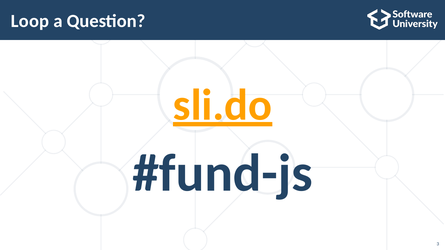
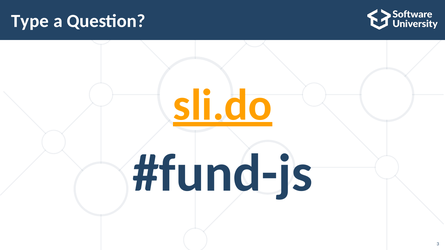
Loop: Loop -> Type (30, 21)
